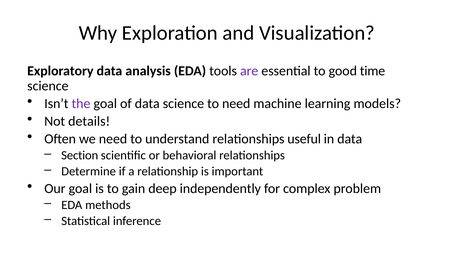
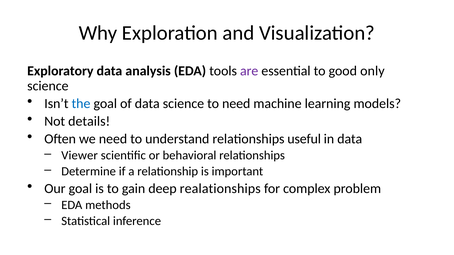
time: time -> only (372, 71)
the colour: purple -> blue (81, 104)
Section: Section -> Viewer (80, 156)
independently: independently -> realationships (220, 189)
